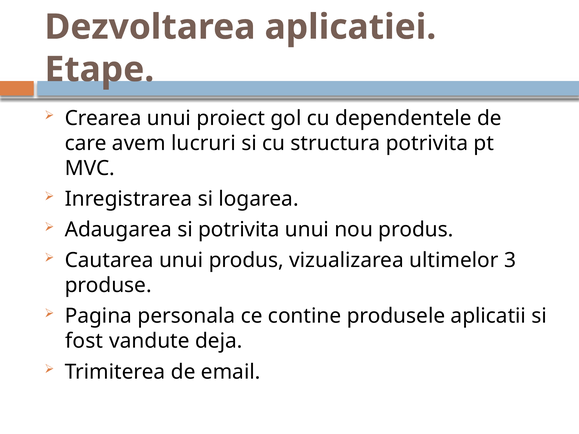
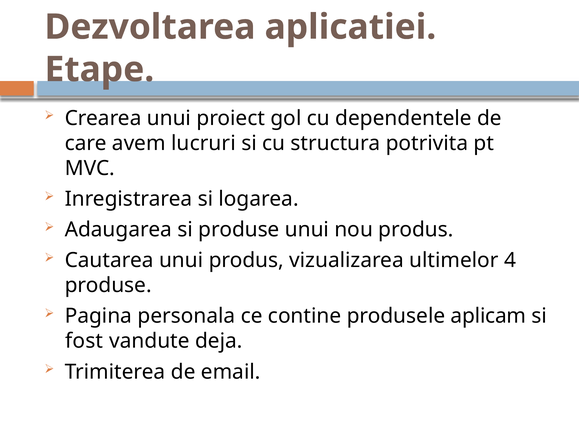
si potrivita: potrivita -> produse (239, 230)
3: 3 -> 4 (510, 260)
aplicatii: aplicatii -> aplicam (488, 316)
